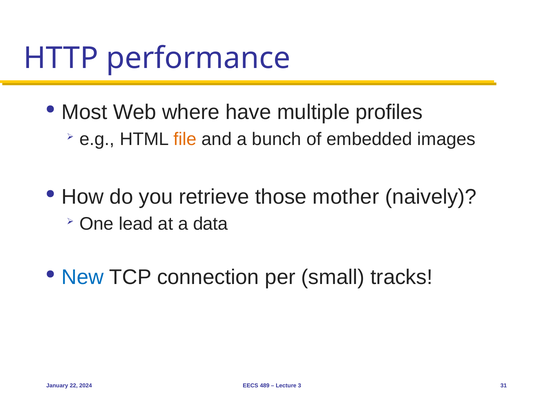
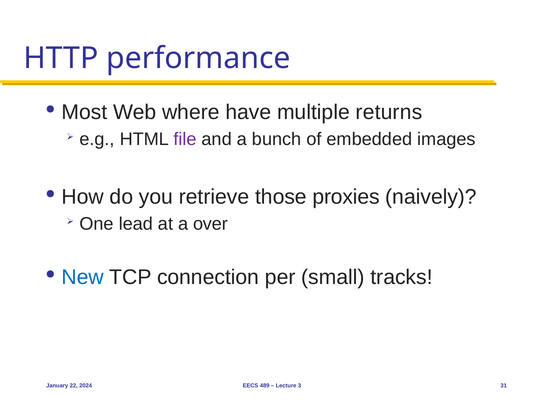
profiles: profiles -> returns (389, 112)
file colour: orange -> purple (185, 139)
mother: mother -> proxies (346, 197)
data: data -> over (210, 224)
